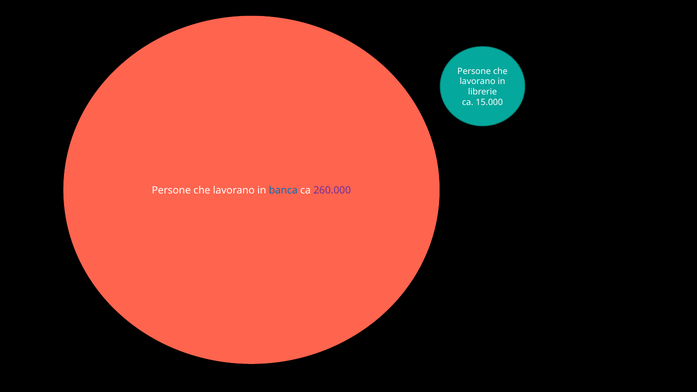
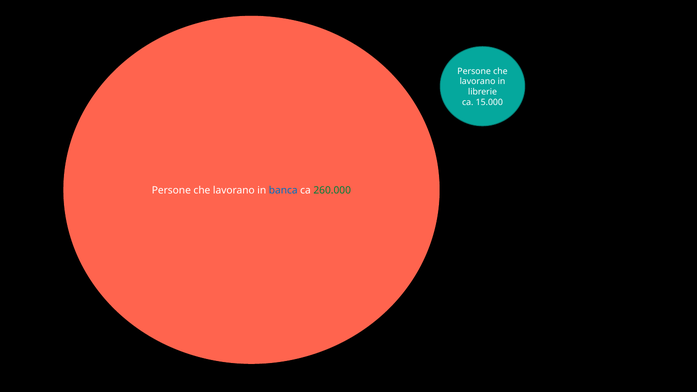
260.000 colour: purple -> green (332, 191)
